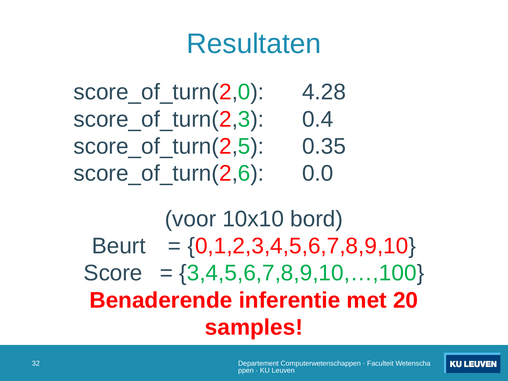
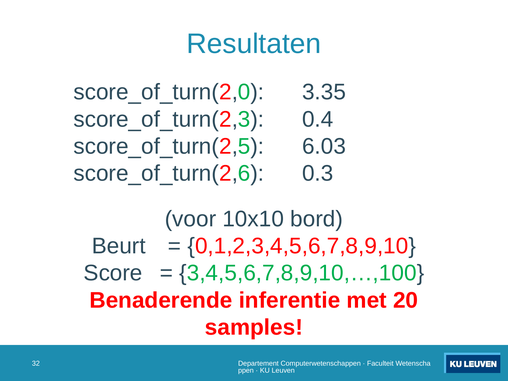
4.28: 4.28 -> 3.35 (324, 92)
0.35: 0.35 -> 6.03 (324, 146)
0.0: 0.0 -> 0.3 (318, 174)
